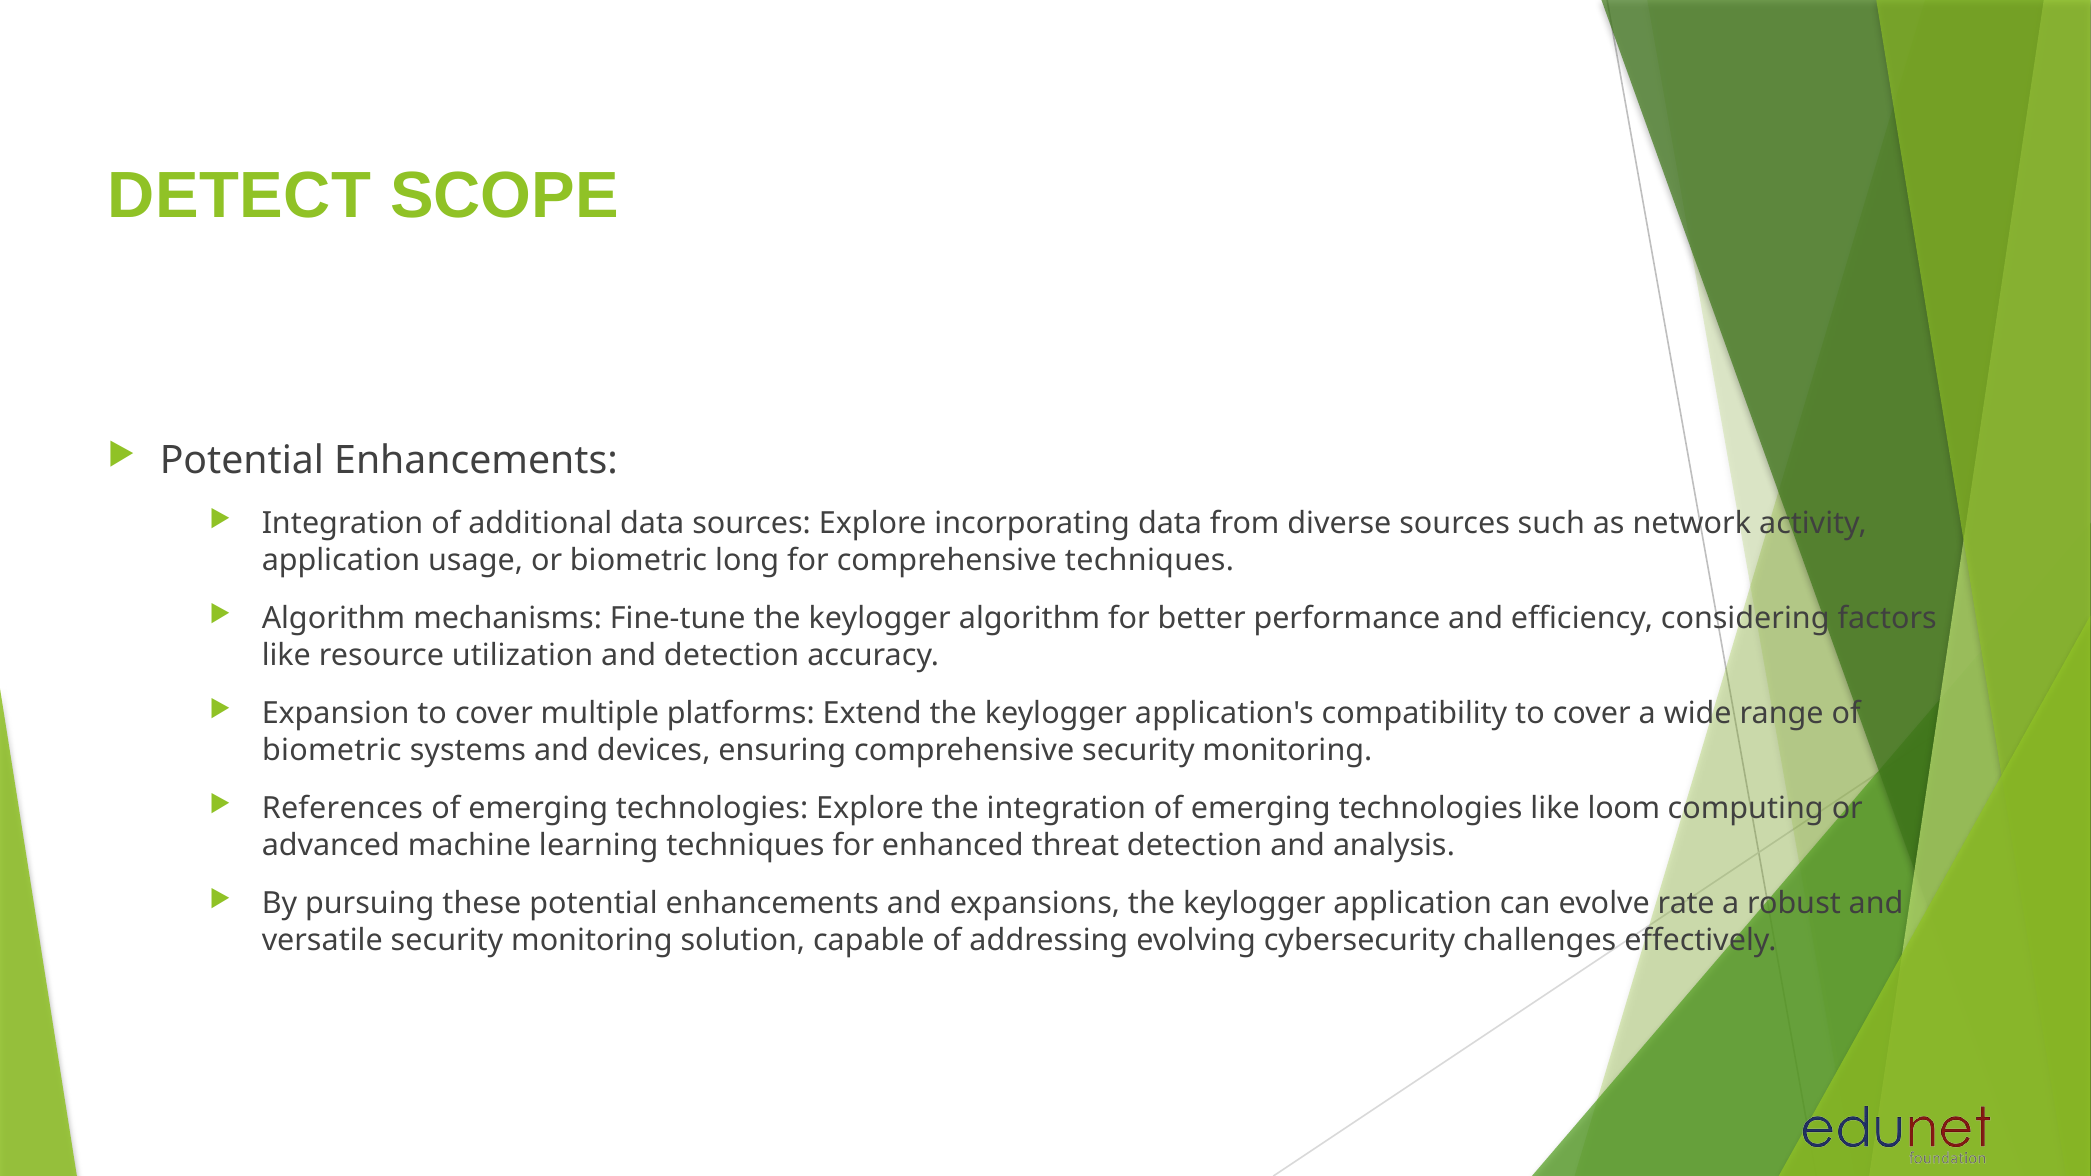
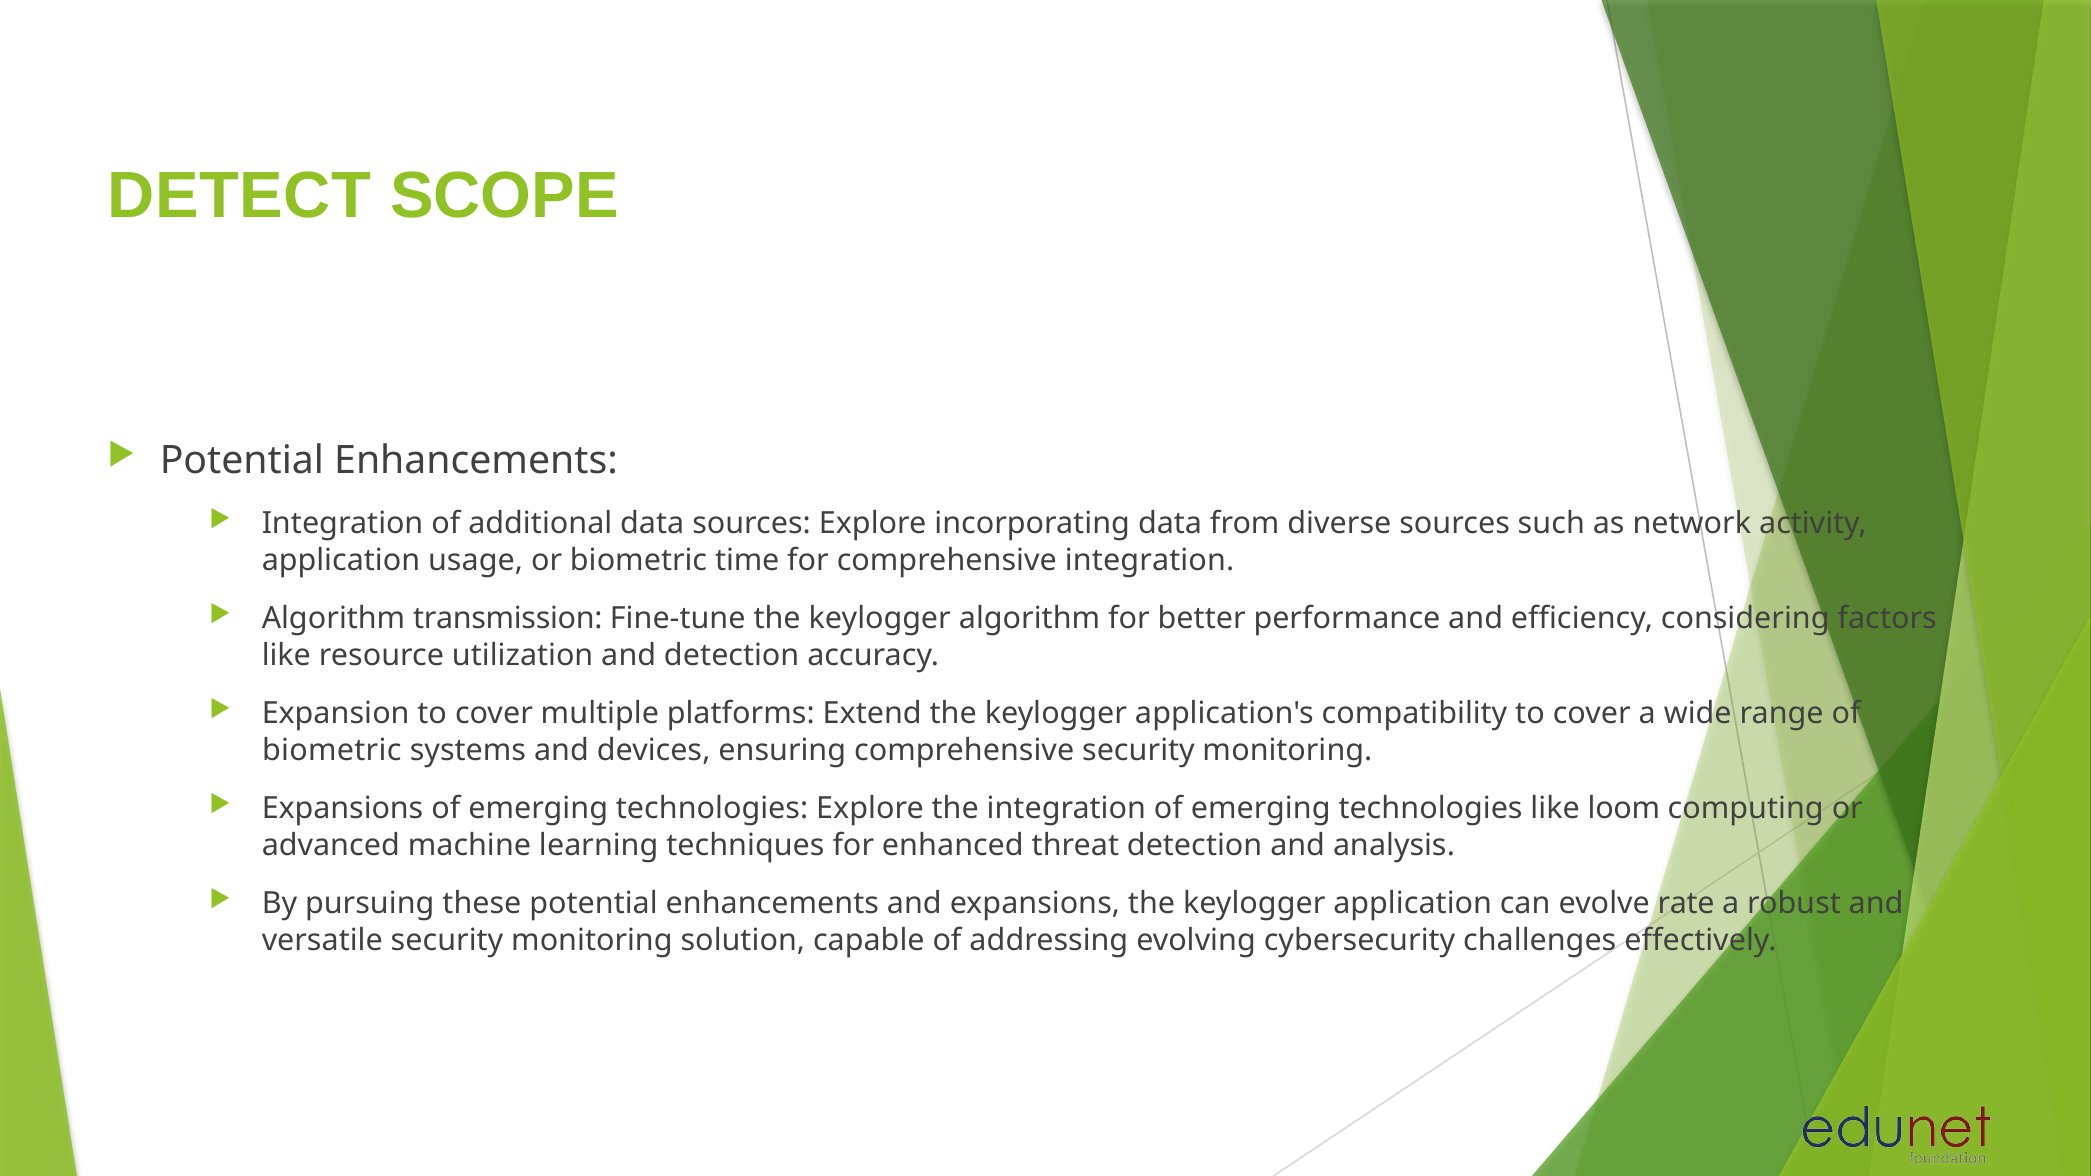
long: long -> time (747, 561)
comprehensive techniques: techniques -> integration (1150, 561)
mechanisms: mechanisms -> transmission (508, 619)
References: References -> Expansions (343, 809)
